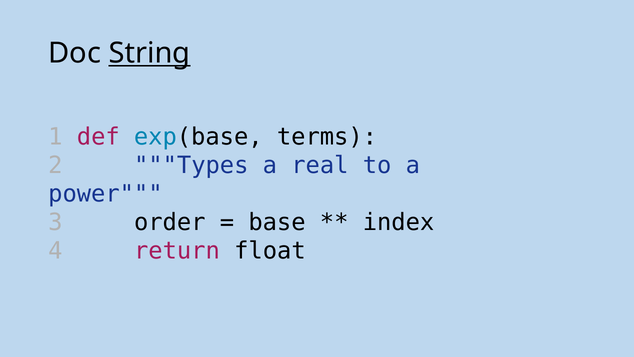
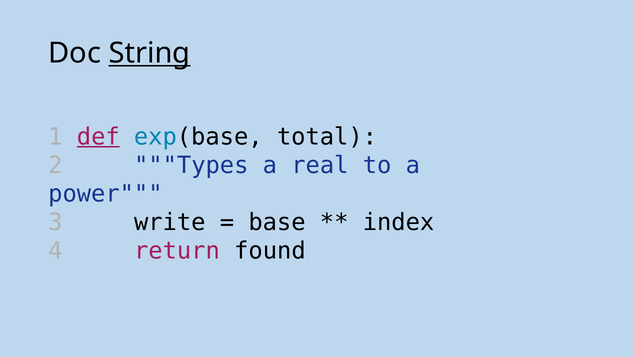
def underline: none -> present (98, 137)
terms: terms -> total (327, 137)
order: order -> write (170, 222)
float: float -> found (270, 251)
